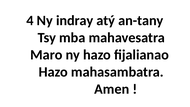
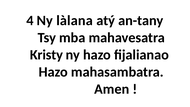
indray: indray -> làlana (75, 21)
Maro: Maro -> Kristy (46, 55)
